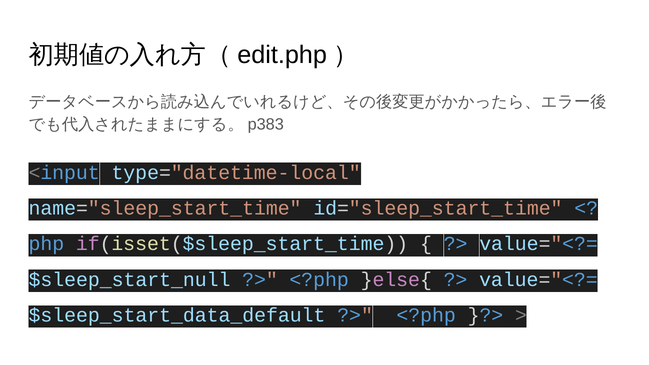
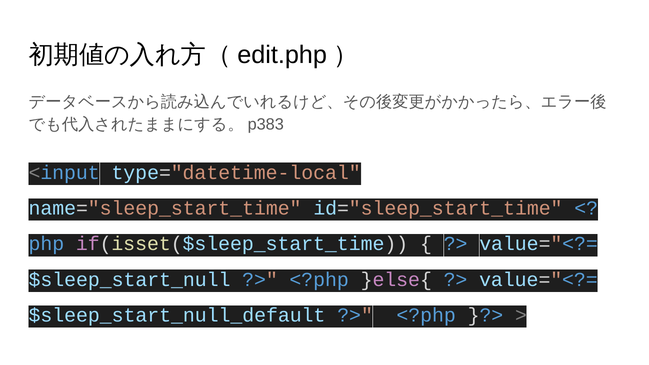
$sleep_start_data_default: $sleep_start_data_default -> $sleep_start_null_default (177, 315)
